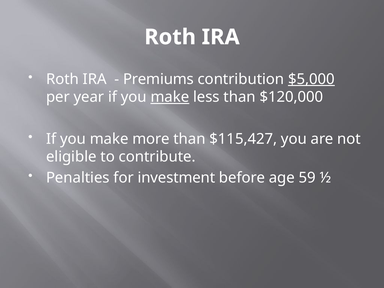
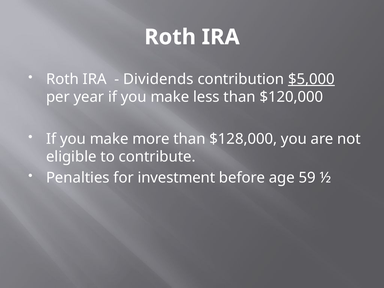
Premiums: Premiums -> Dividends (158, 79)
make underline: present -> none (170, 97)
$115,427: $115,427 -> $128,000 (243, 139)
